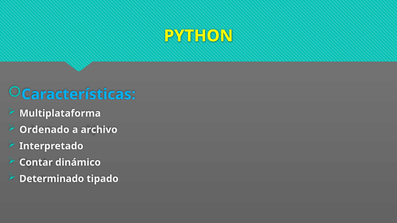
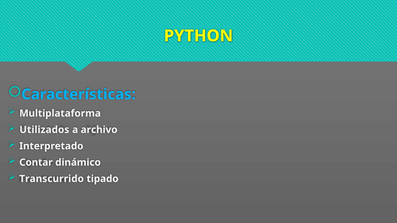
Ordenado: Ordenado -> Utilizados (44, 130)
Determinado: Determinado -> Transcurrido (52, 179)
